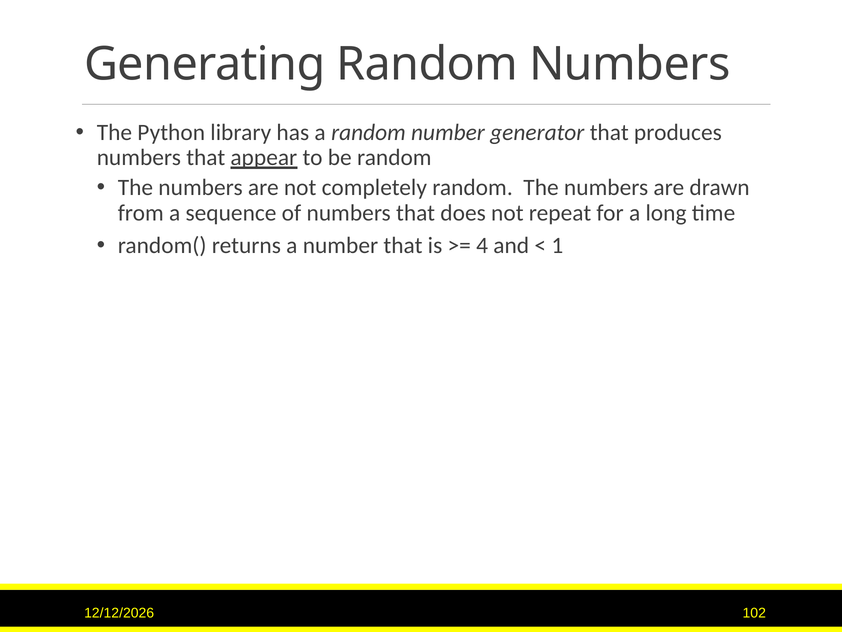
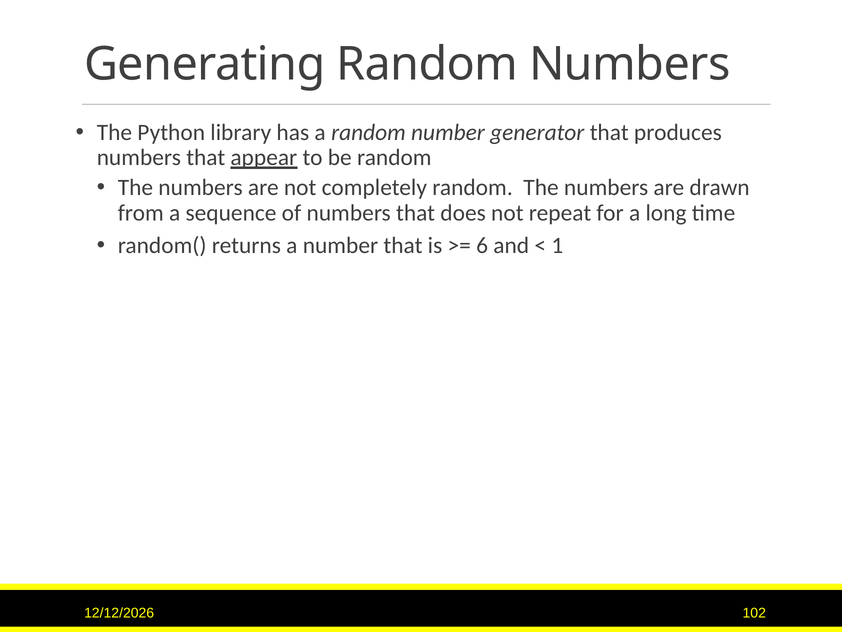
4: 4 -> 6 (482, 245)
